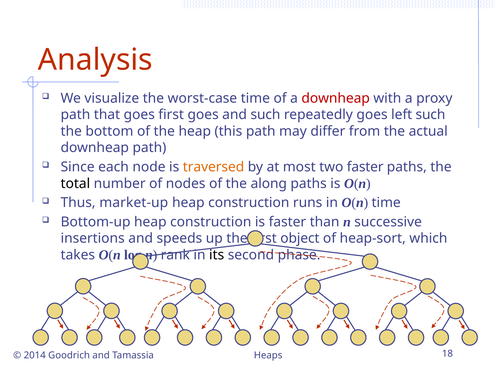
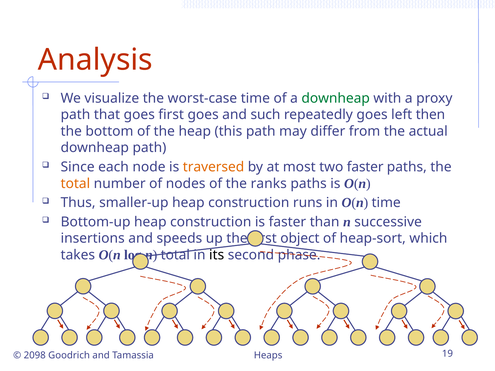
downheap colour: red -> green (336, 98)
left such: such -> then (430, 115)
total colour: black -> orange (75, 184)
along: along -> ranks (269, 184)
market-up: market-up -> smaller-up (134, 203)
rank: rank -> total (175, 255)
2014: 2014 -> 2098 (35, 355)
18: 18 -> 19 (447, 354)
